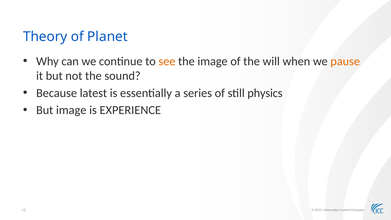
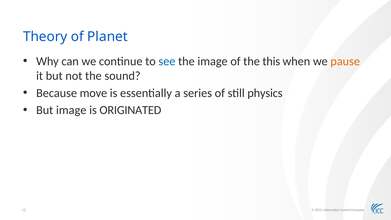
see colour: orange -> blue (167, 61)
will: will -> this (271, 61)
latest: latest -> move (93, 93)
EXPERIENCE: EXPERIENCE -> ORIGINATED (130, 110)
